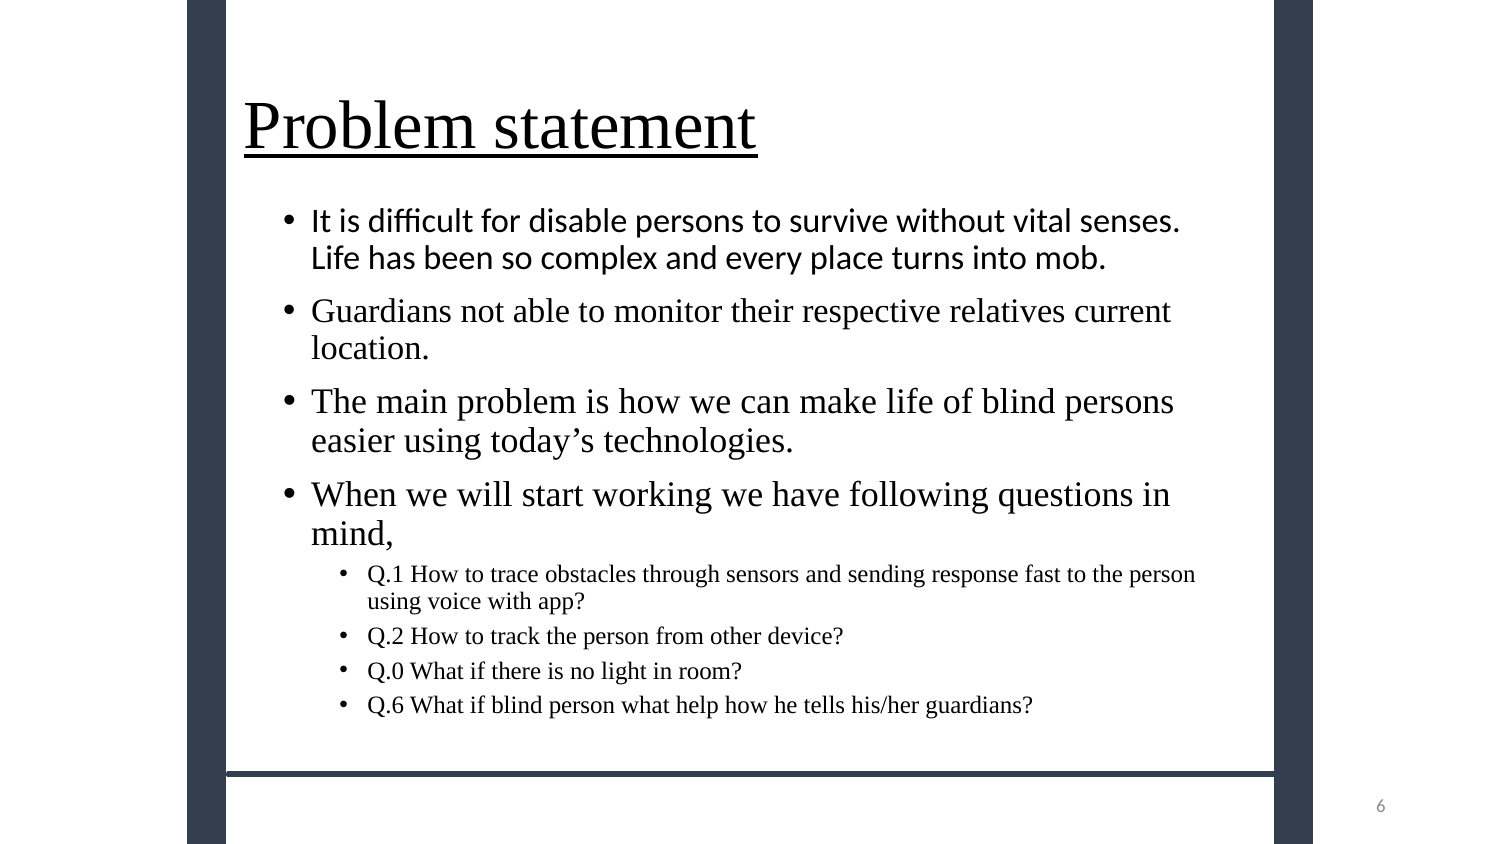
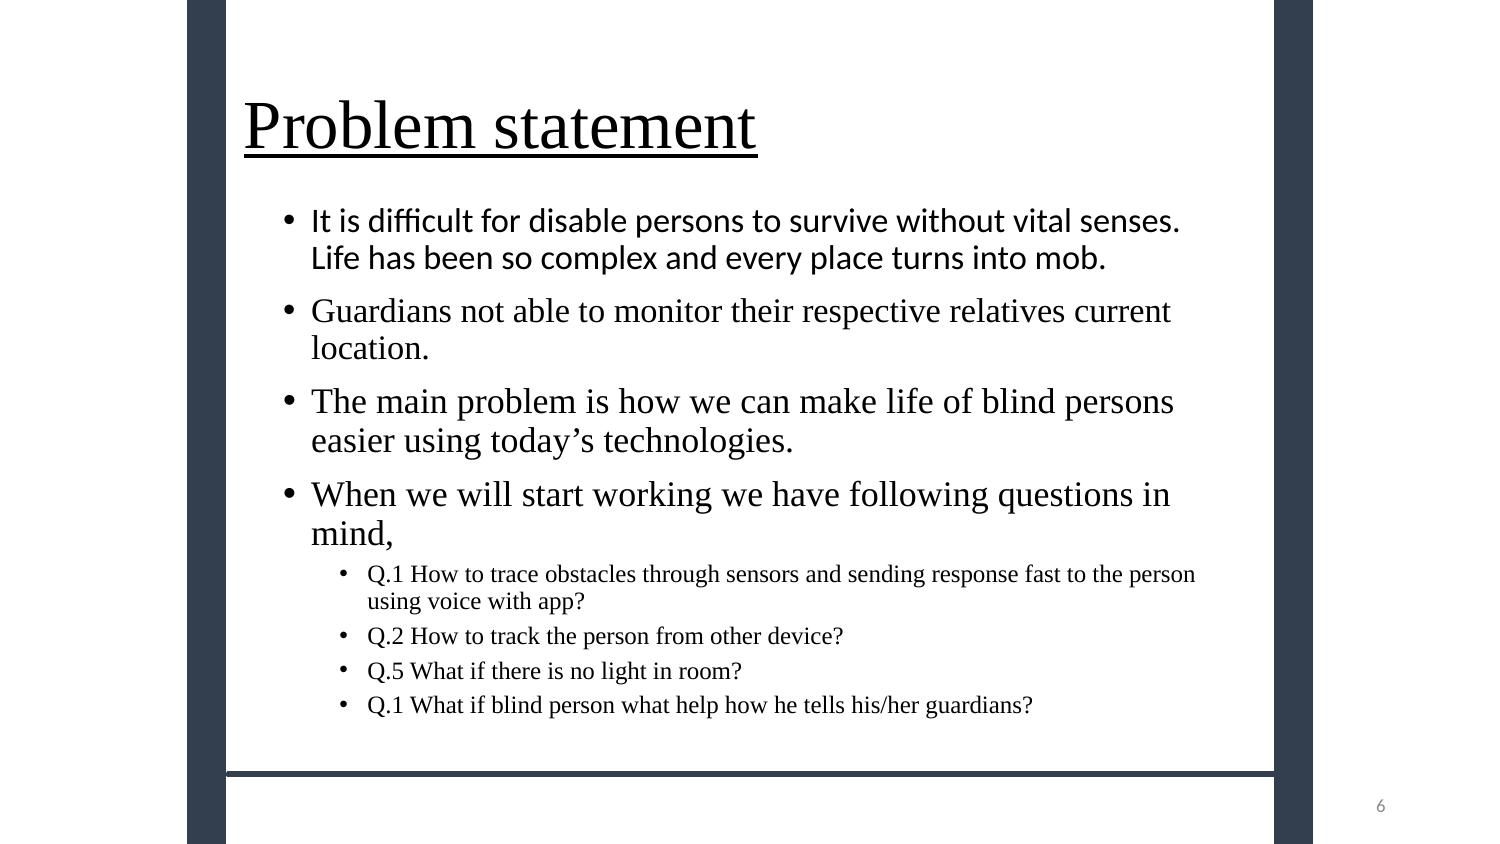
Q.0: Q.0 -> Q.5 (386, 671)
Q.6: Q.6 -> Q.1 (386, 705)
